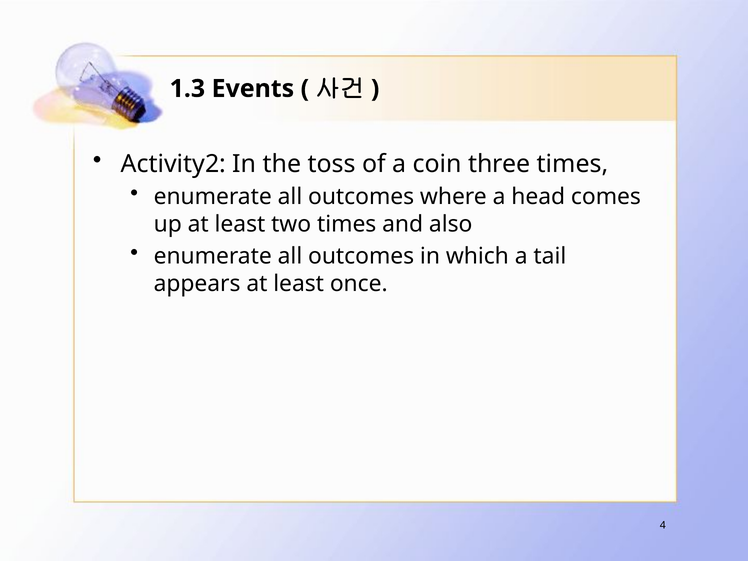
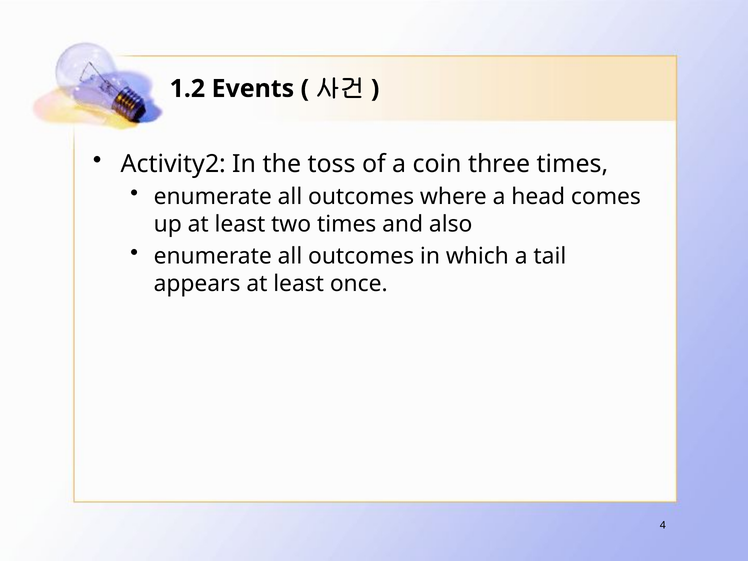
1.3: 1.3 -> 1.2 (187, 89)
